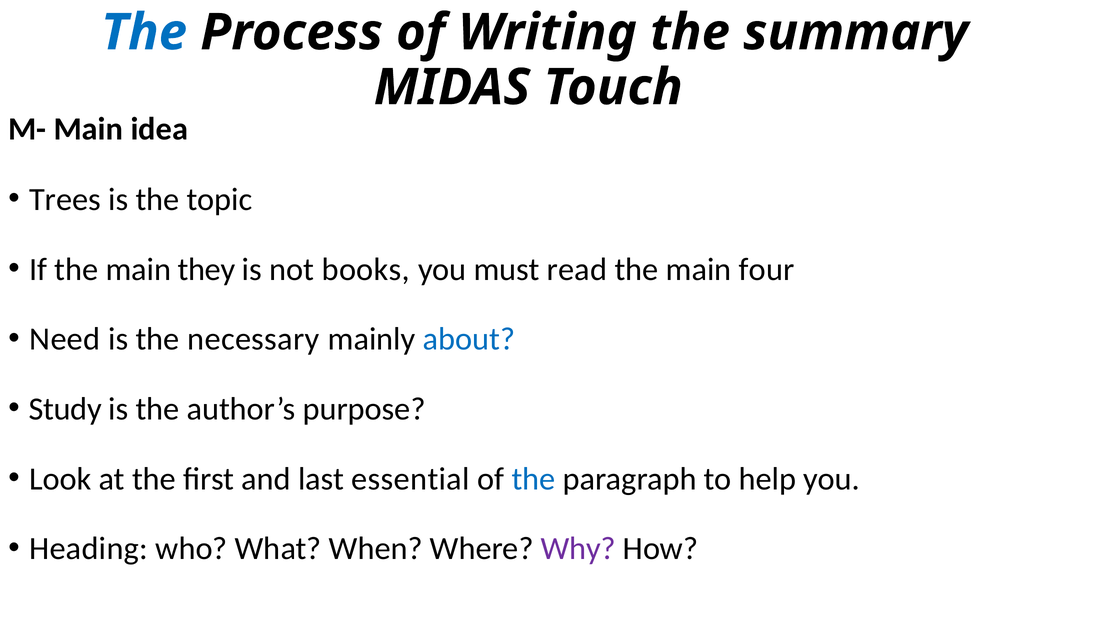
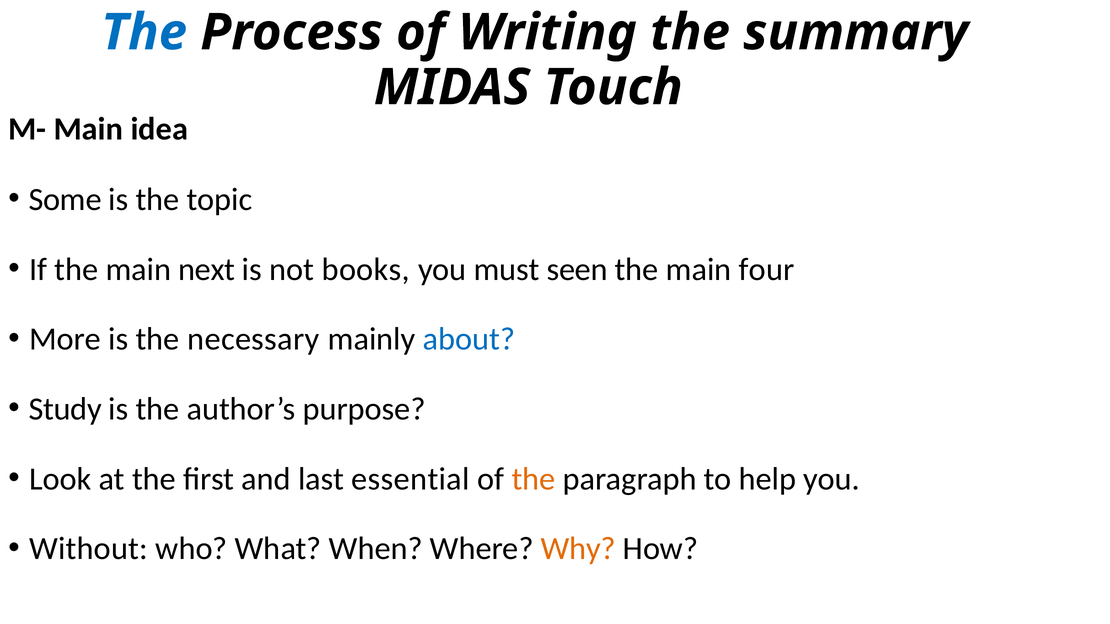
Trees: Trees -> Some (65, 200)
they: they -> next (207, 270)
read: read -> seen (577, 270)
Need: Need -> More (65, 339)
the colour: blue -> orange (534, 479)
Heading: Heading -> Without (89, 549)
Why colour: purple -> orange (578, 549)
